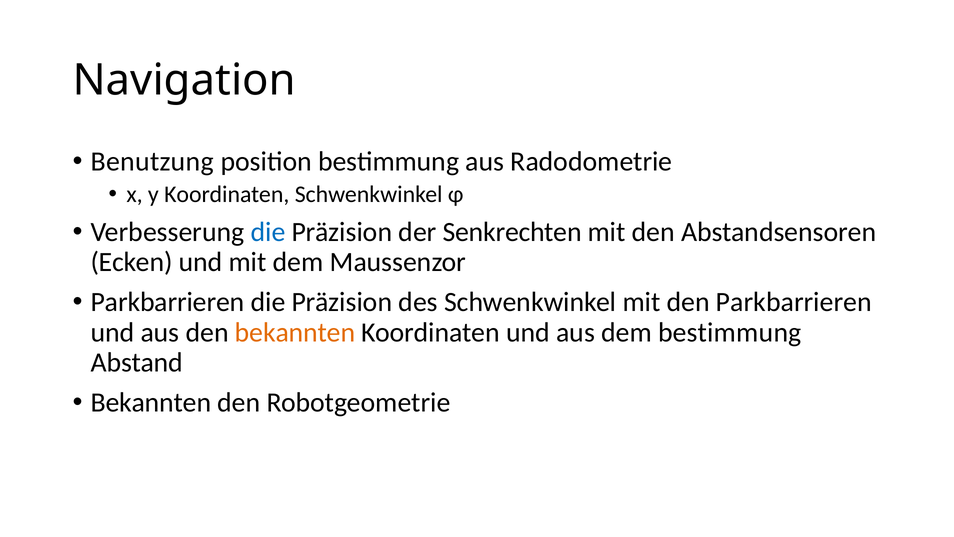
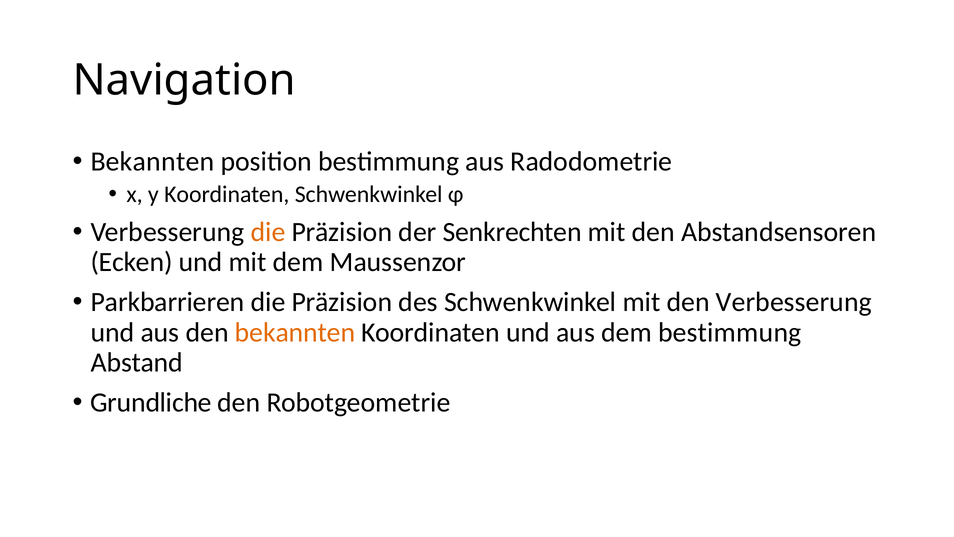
Benutzung: Benutzung -> Bekannten (152, 161)
die colour: blue -> orange (268, 232)
den Parkbarrieren: Parkbarrieren -> Verbesserung (794, 302)
Bekannten: Bekannten -> Grundliche (151, 402)
